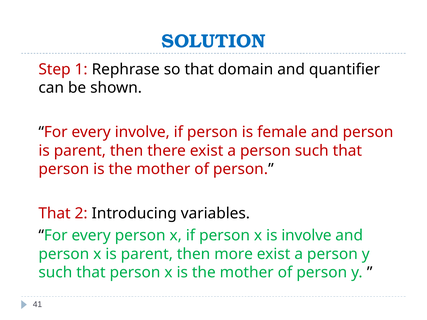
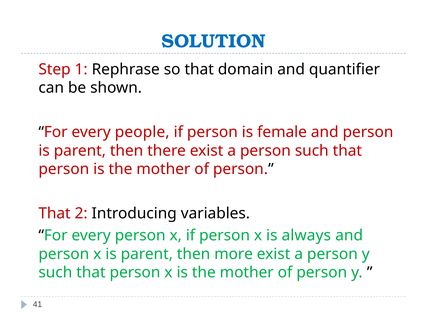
every involve: involve -> people (142, 132)
is involve: involve -> always (306, 236)
